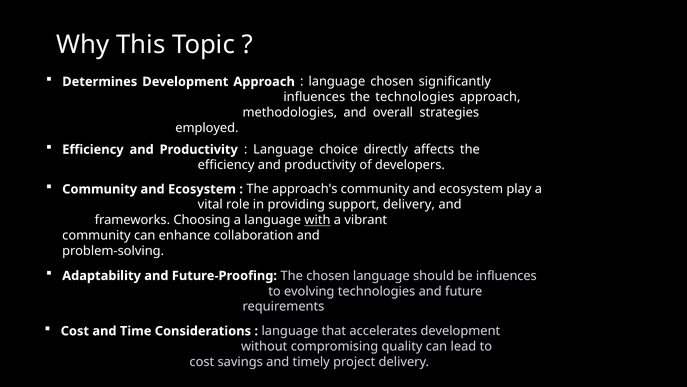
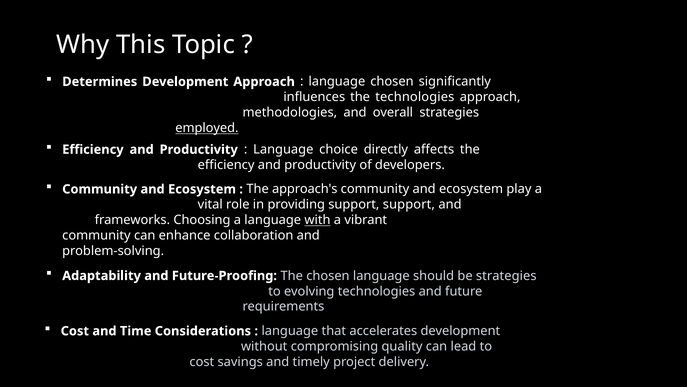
employed underline: none -> present (207, 128)
support delivery: delivery -> support (409, 204)
be influences: influences -> strategies (506, 275)
